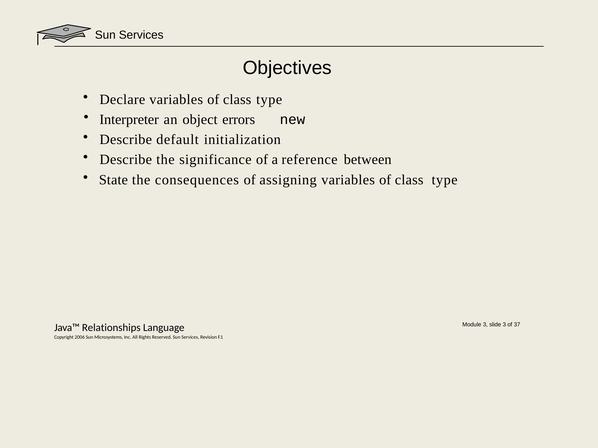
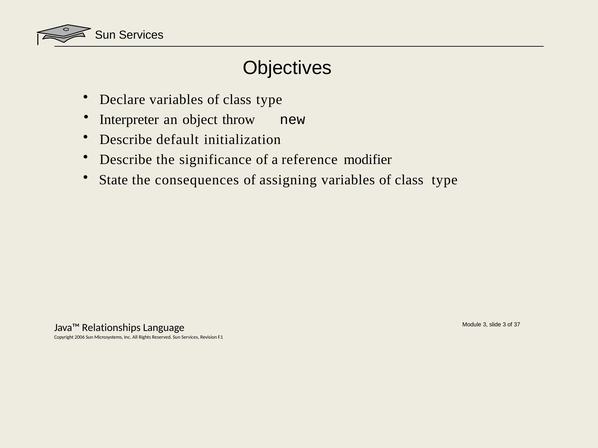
errors: errors -> throw (239, 120)
between: between -> modifier (368, 160)
